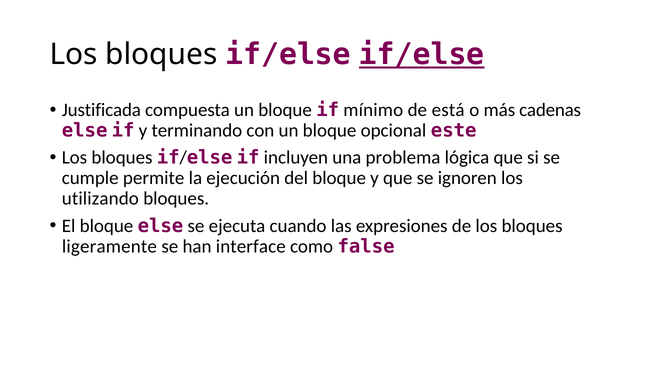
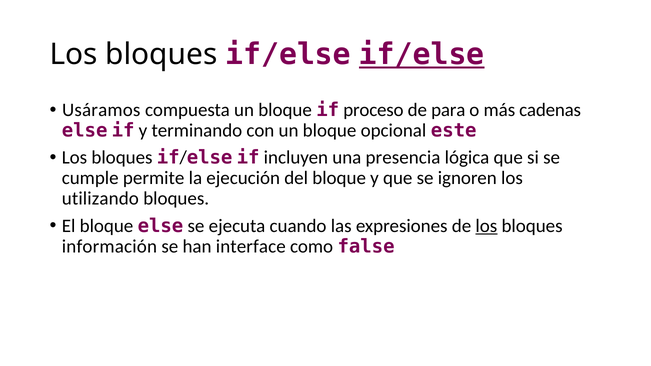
Justificada: Justificada -> Usáramos (101, 110)
mínimo: mínimo -> proceso (373, 110)
está: está -> para (448, 110)
problema: problema -> presencia (403, 158)
los underline: none -> present (486, 226)
ligeramente: ligeramente -> información (109, 246)
